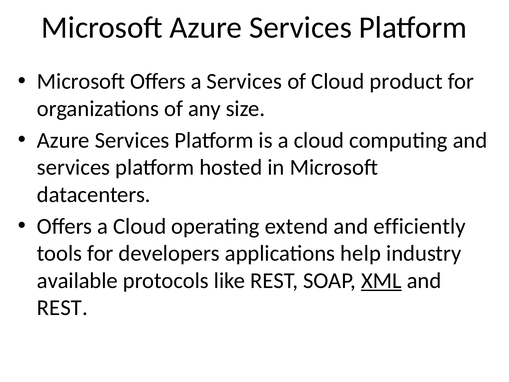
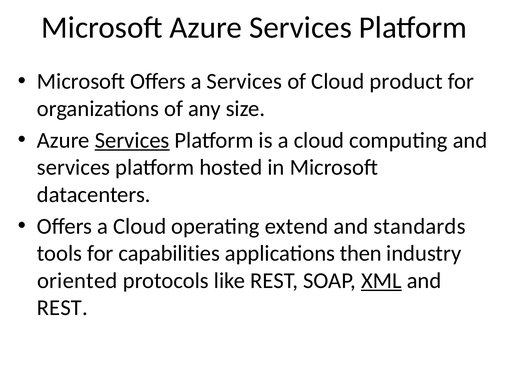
Services underline: none -> present (132, 140)
efficiently: efficiently -> standards (419, 226)
developers: developers -> capabilities (169, 253)
help: help -> then (361, 253)
available: available -> oriented (77, 280)
